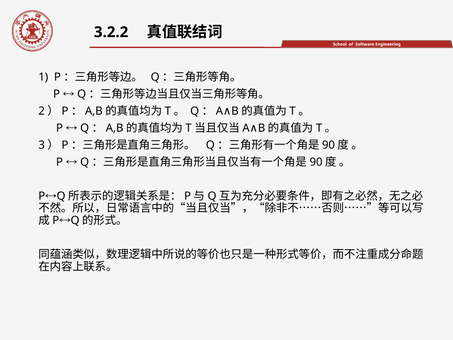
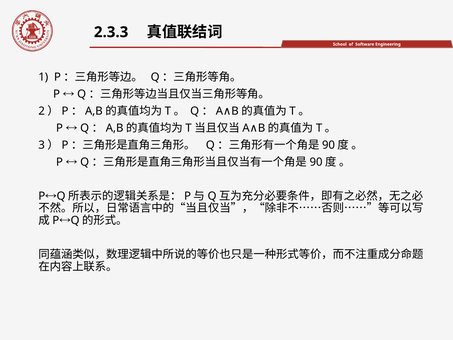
3.2.2: 3.2.2 -> 2.3.3 (111, 32)
